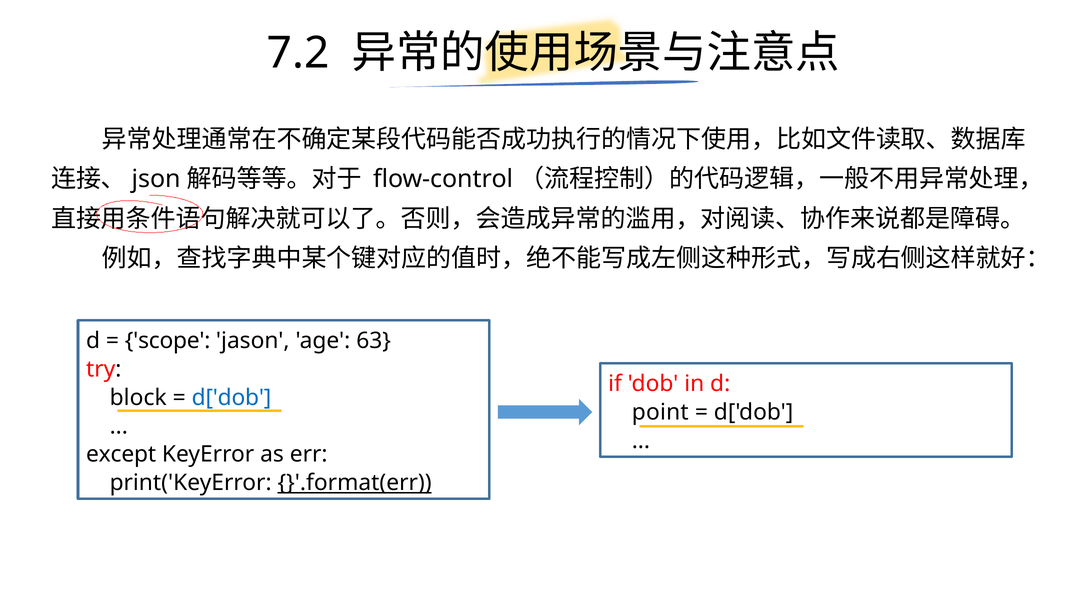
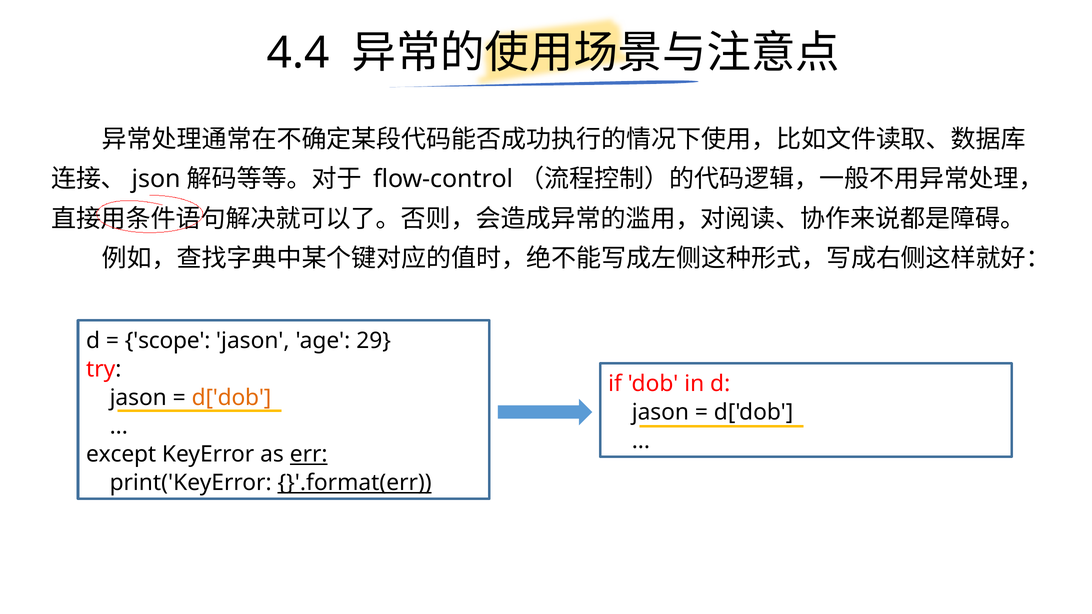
7.2: 7.2 -> 4.4 (298, 53)
63: 63 -> 29 (374, 341)
block: block -> jason (138, 398)
d['dob colour: blue -> orange (232, 398)
point: point -> jason (660, 412)
err underline: none -> present (309, 455)
